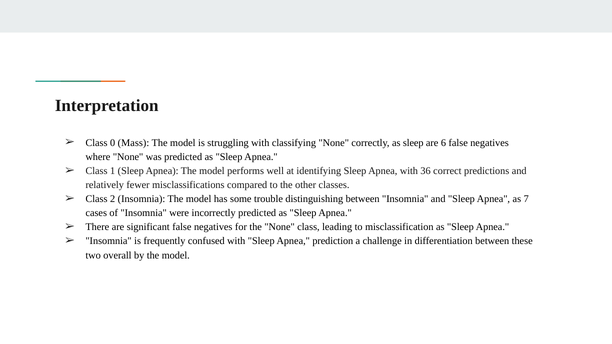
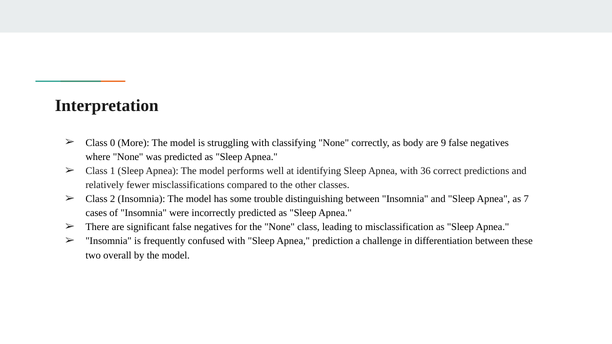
Mass: Mass -> More (134, 143)
correctly as sleep: sleep -> body (413, 143)
6: 6 -> 9 (443, 143)
